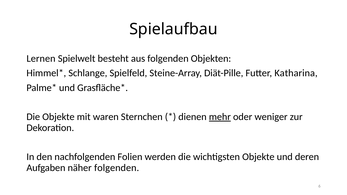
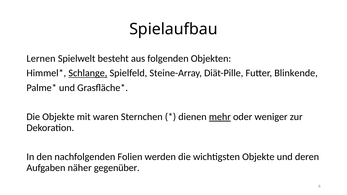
Schlange underline: none -> present (88, 73)
Katharina: Katharina -> Blinkende (296, 73)
näher folgenden: folgenden -> gegenüber (117, 168)
